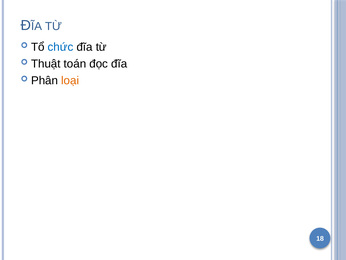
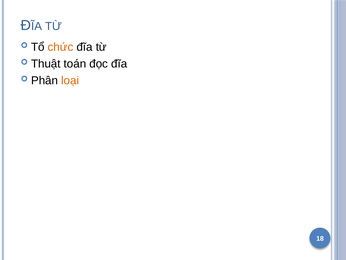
chức colour: blue -> orange (61, 47)
